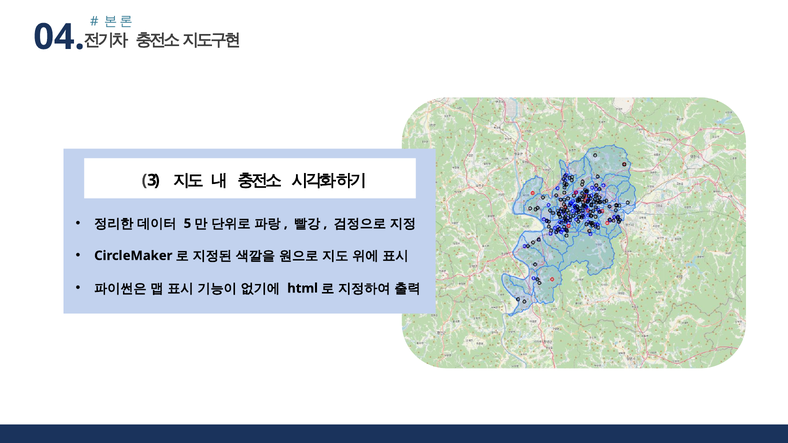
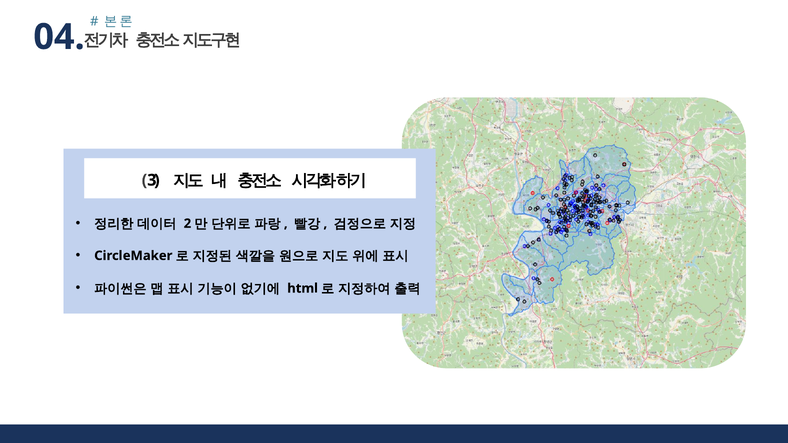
5: 5 -> 2 (187, 224)
